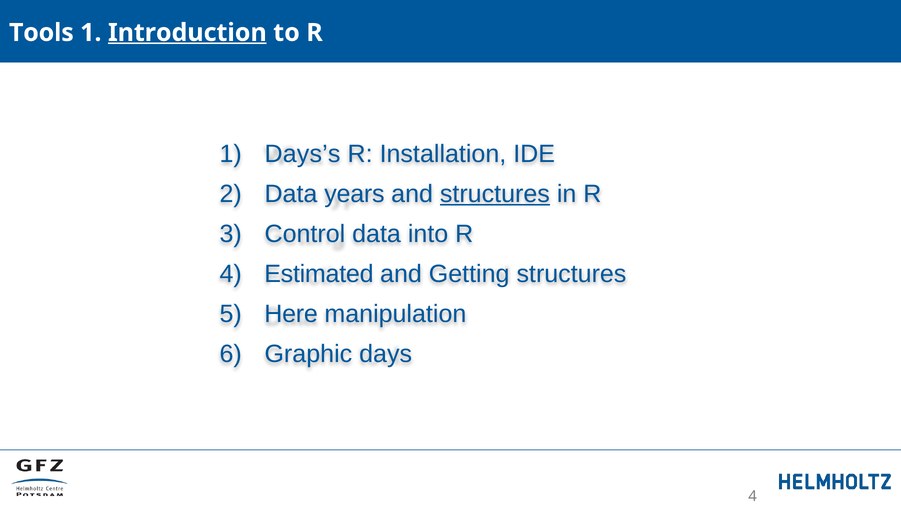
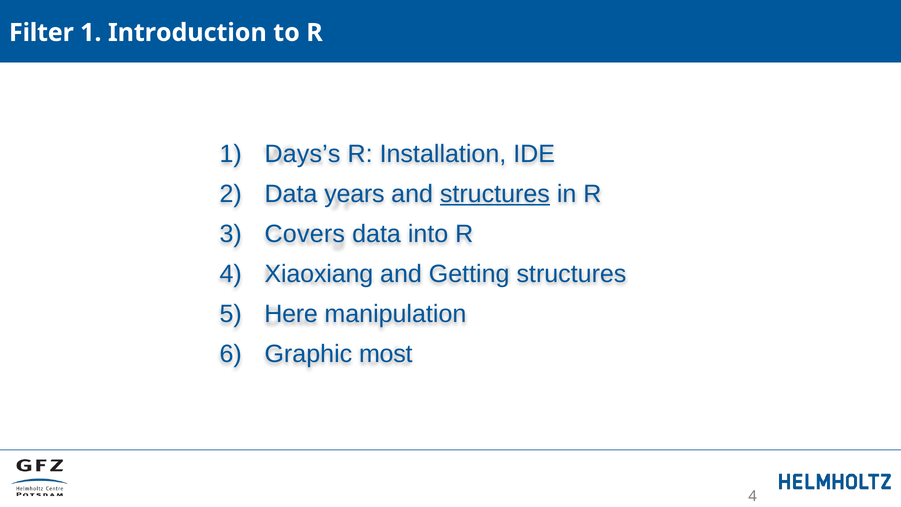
Tools: Tools -> Filter (41, 33)
Introduction underline: present -> none (187, 33)
Control: Control -> Covers (305, 234)
Estimated: Estimated -> Xiaoxiang (319, 274)
days: days -> most (386, 354)
